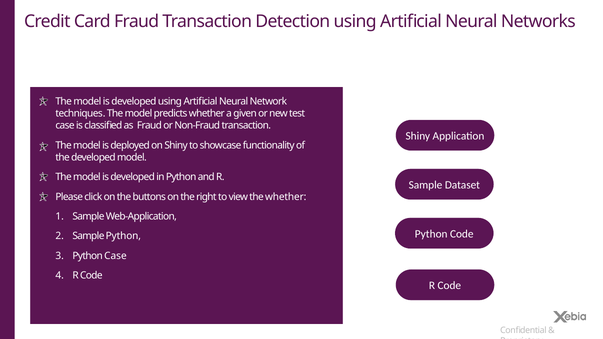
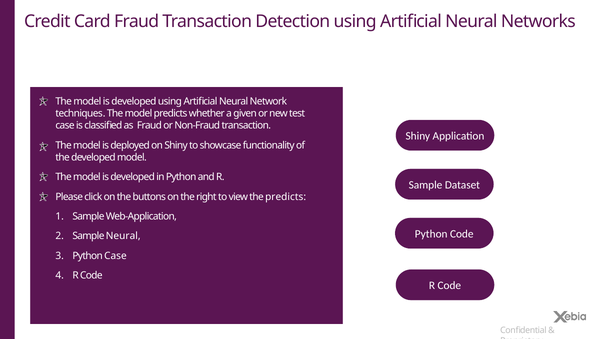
the whether: whether -> predicts (286, 197)
Sample Python: Python -> Neural (123, 236)
